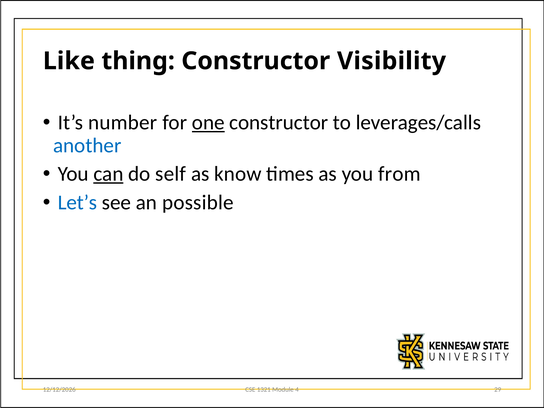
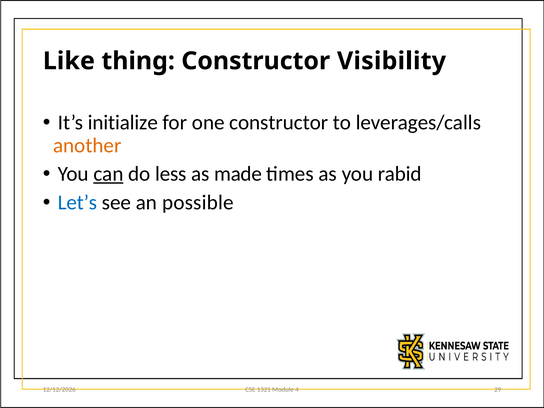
number: number -> initialize (123, 123)
one underline: present -> none (208, 123)
another colour: blue -> orange (87, 145)
self: self -> less (171, 174)
know: know -> made (238, 174)
from: from -> rabid (400, 174)
